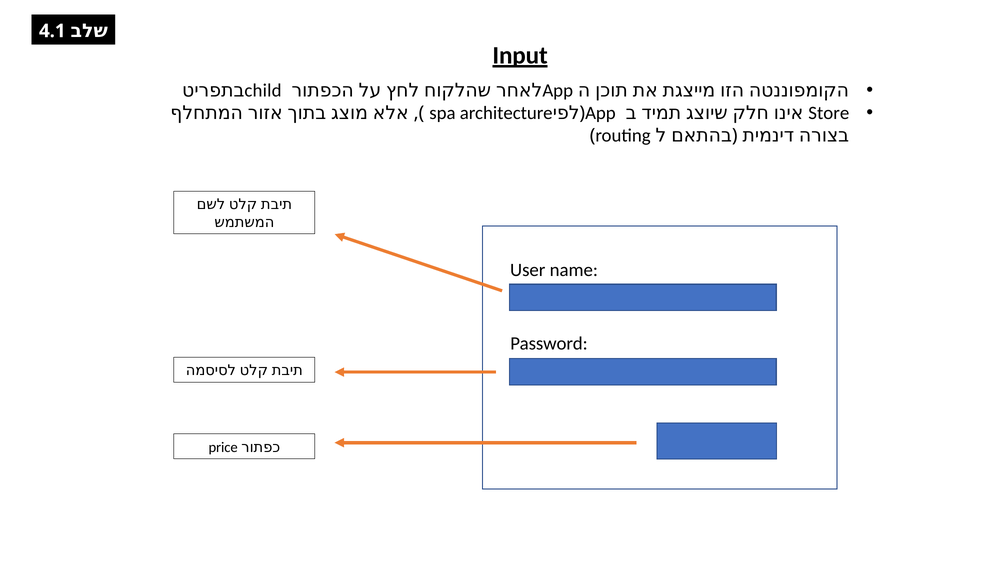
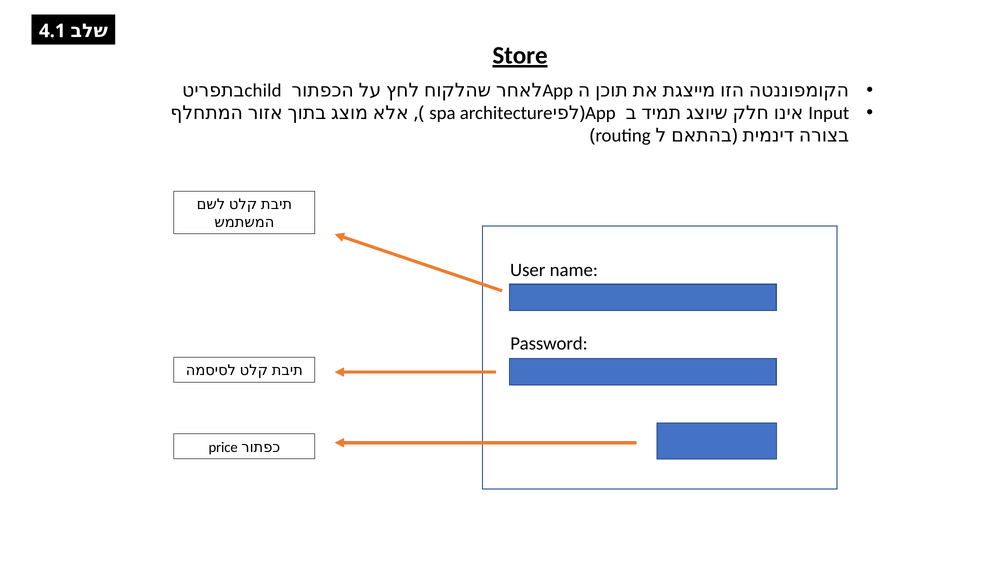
Input: Input -> Store (520, 56)
Store: Store -> Input (829, 113)
